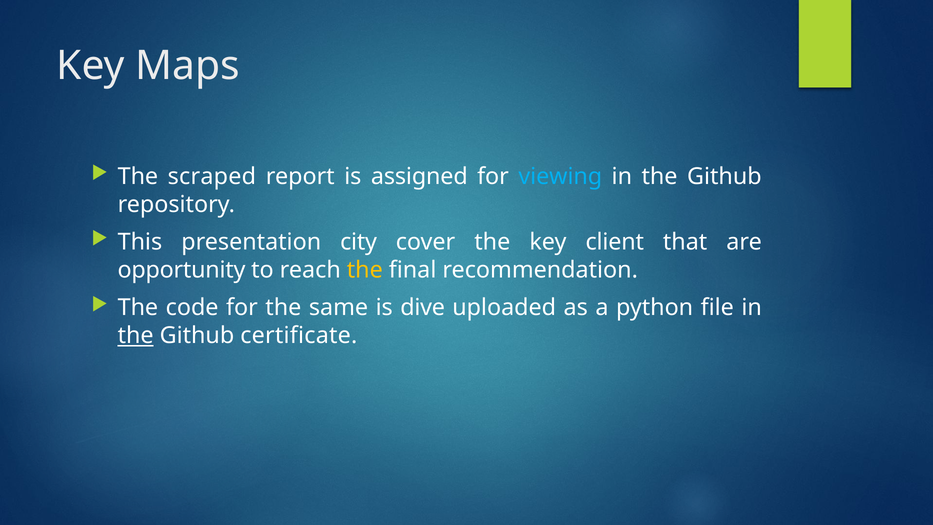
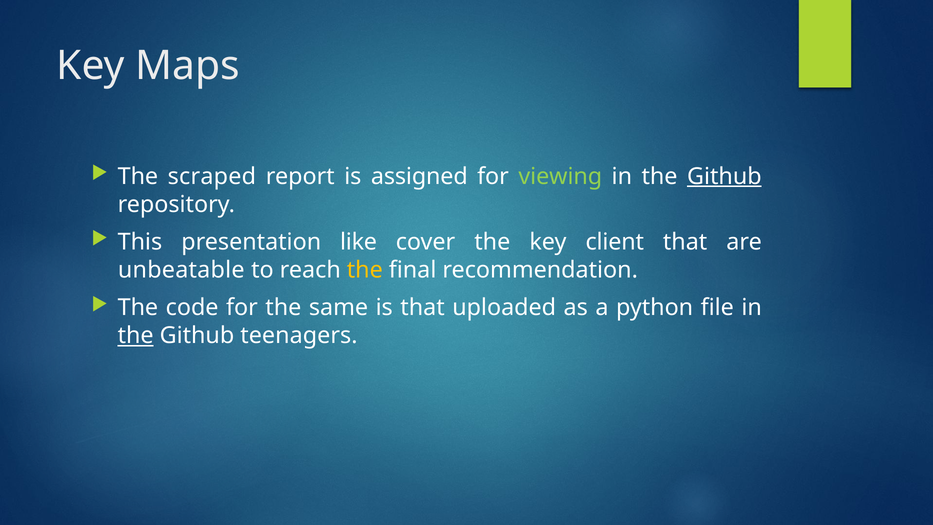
viewing colour: light blue -> light green (560, 176)
Github underline: none -> present (724, 176)
city: city -> like (359, 242)
opportunity: opportunity -> unbeatable (181, 270)
is dive: dive -> that (423, 308)
certificate: certificate -> teenagers (299, 336)
